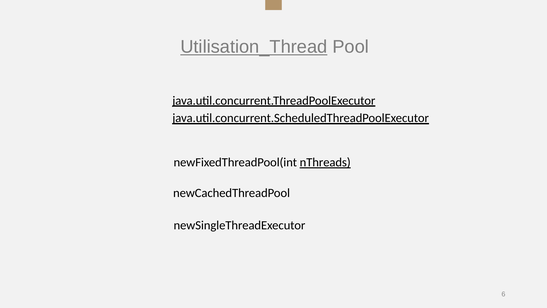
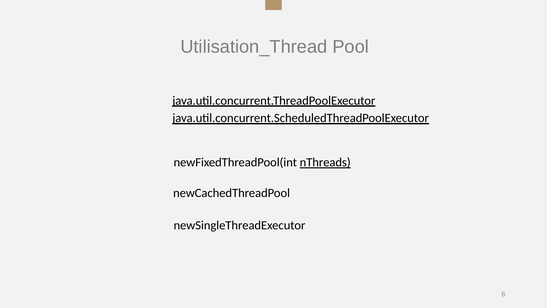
Utilisation_Thread underline: present -> none (254, 47)
